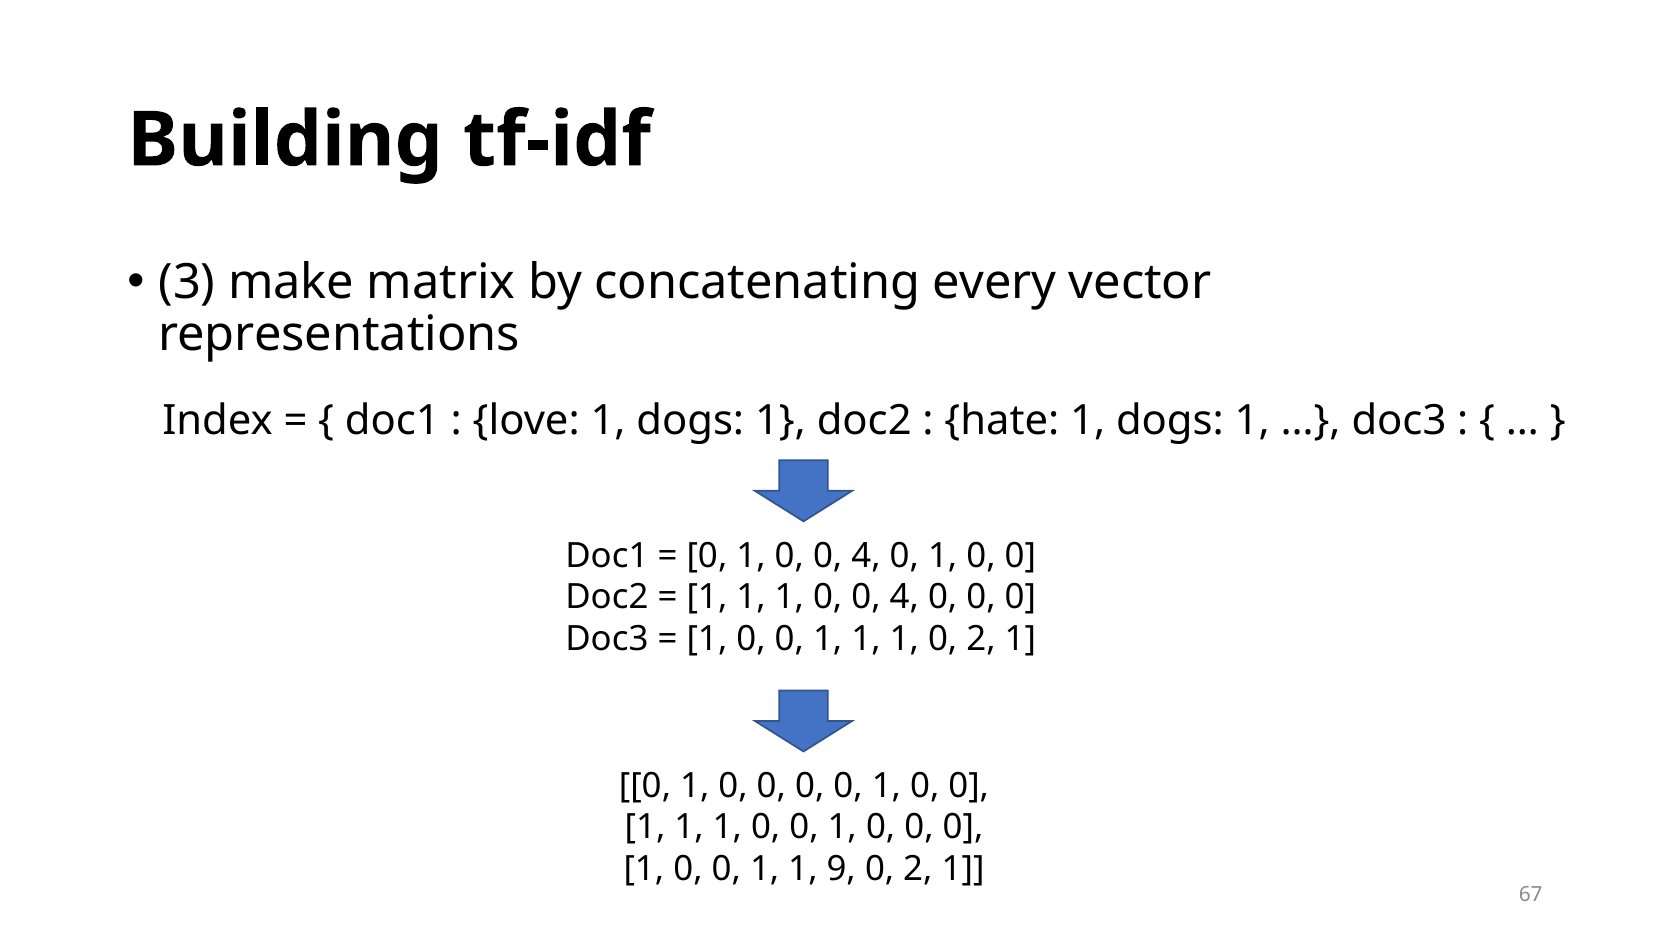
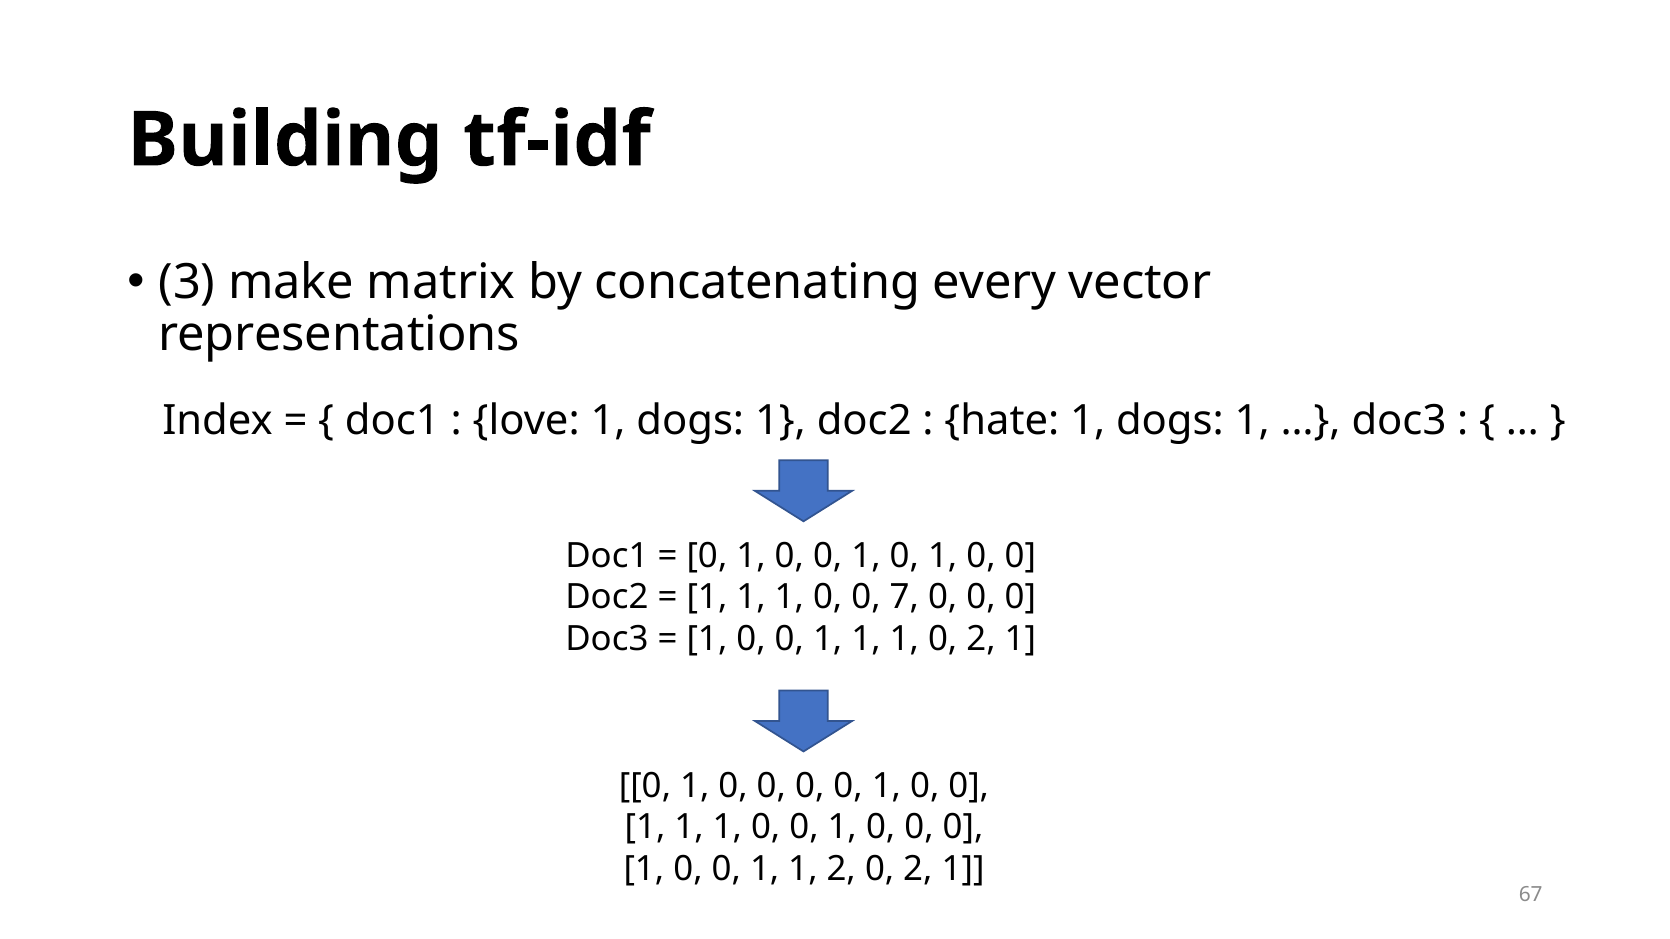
4: 4 -> 1 (866, 556)
4: 4 -> 7 (904, 598)
1 9: 9 -> 2 (841, 869)
